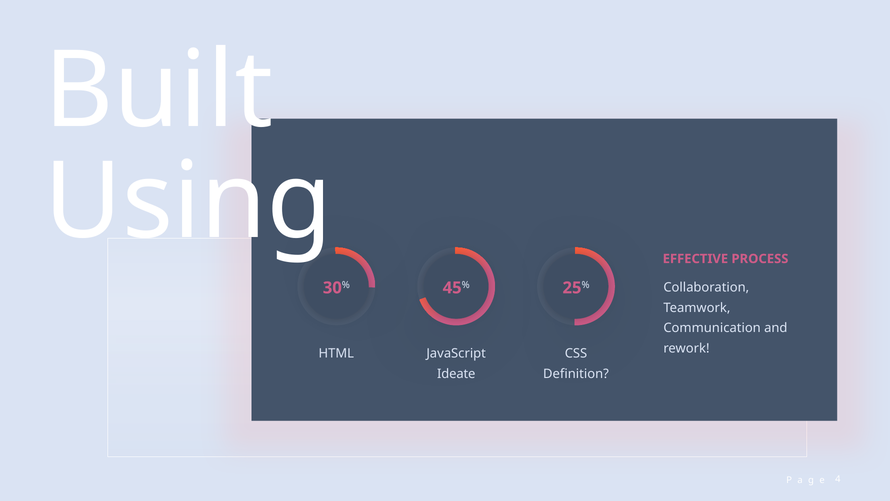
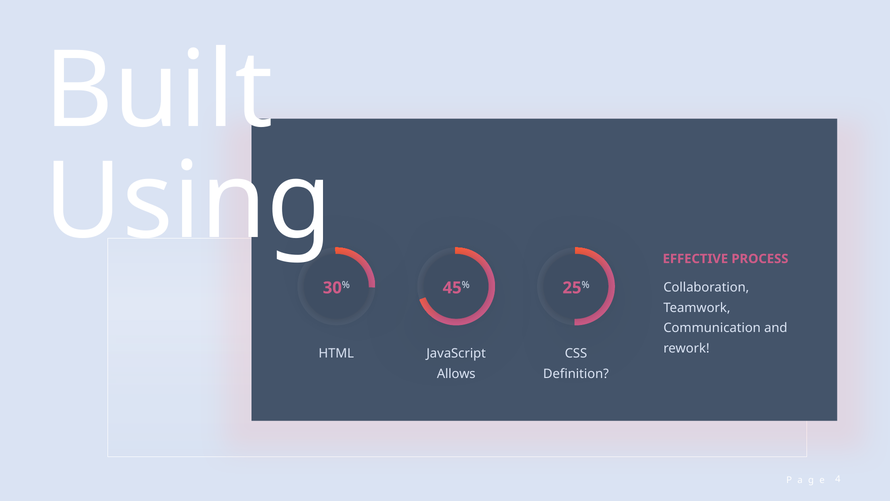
Ideate: Ideate -> Allows (456, 373)
